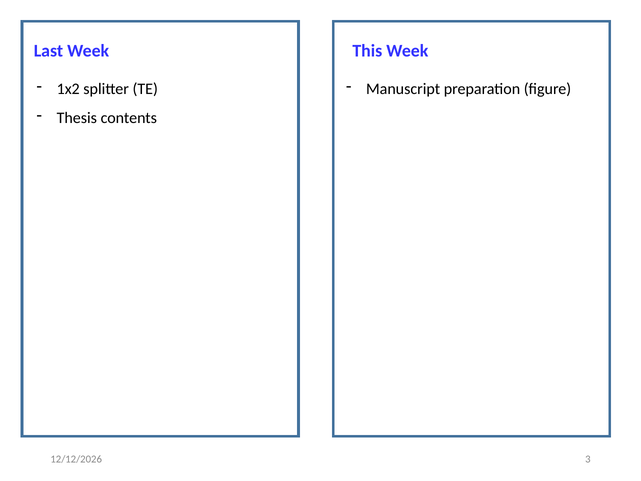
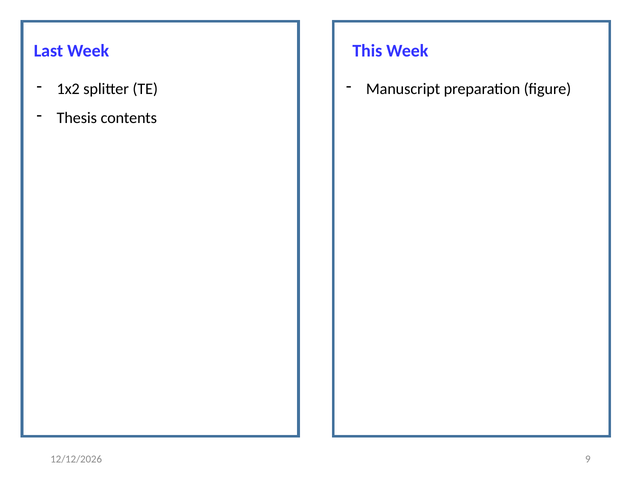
3: 3 -> 9 (588, 459)
